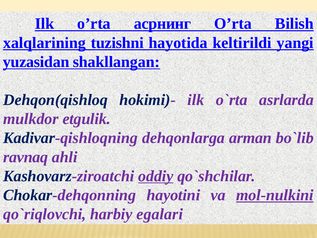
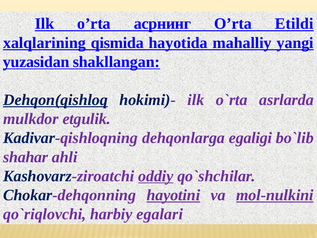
Bilish: Bilish -> Etildi (294, 24)
tuzishni: tuzishni -> qismida (117, 43)
keltirildi: keltirildi -> mahalliy (242, 43)
Dehqon(qishloq underline: none -> present (55, 100)
arman: arman -> egaligi (250, 138)
ravnaq: ravnaq -> shahar (26, 157)
hayotini underline: none -> present (173, 195)
